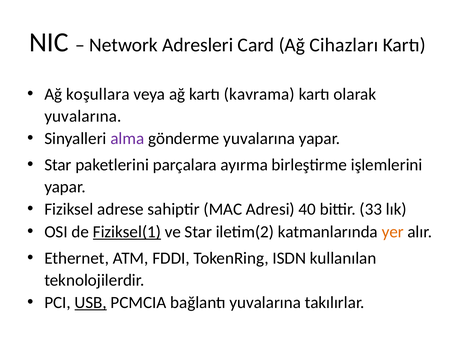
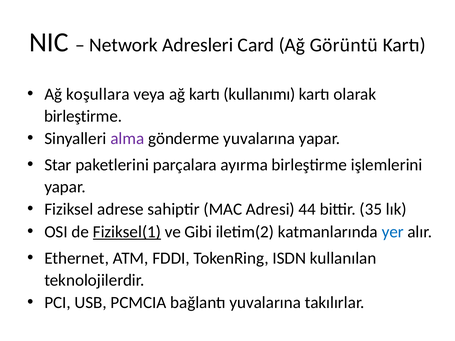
Cihazları: Cihazları -> Görüntü (344, 45)
kavrama: kavrama -> kullanımı (260, 94)
yuvalarına: yuvalarına -> birleştirme (83, 116)
40: 40 -> 44 (307, 209)
33: 33 -> 35 (371, 209)
ve Star: Star -> Gibi (198, 232)
yer colour: orange -> blue (393, 232)
USB underline: present -> none (91, 303)
